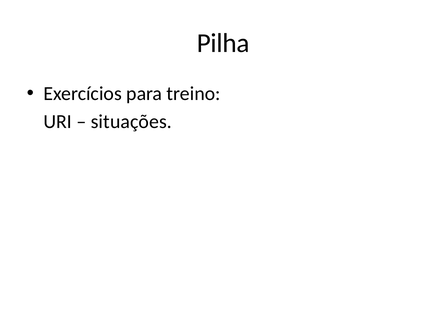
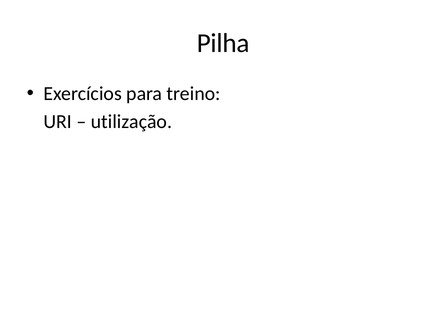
situações: situações -> utilização (131, 121)
